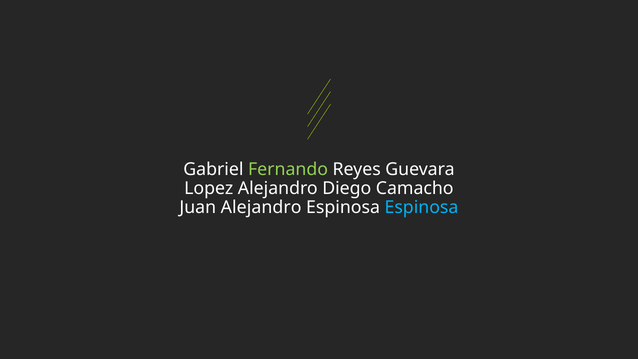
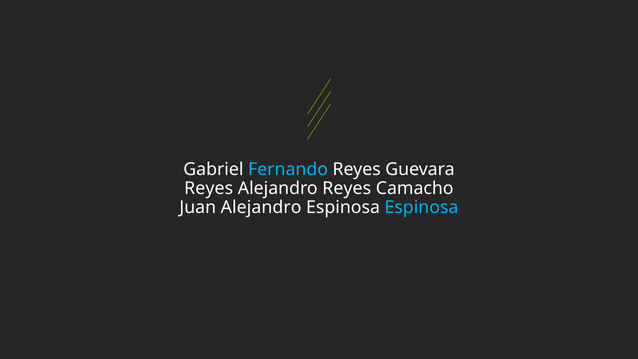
Fernando colour: light green -> light blue (288, 169)
Lopez: Lopez -> Reyes (209, 188)
Alejandro Diego: Diego -> Reyes (347, 188)
